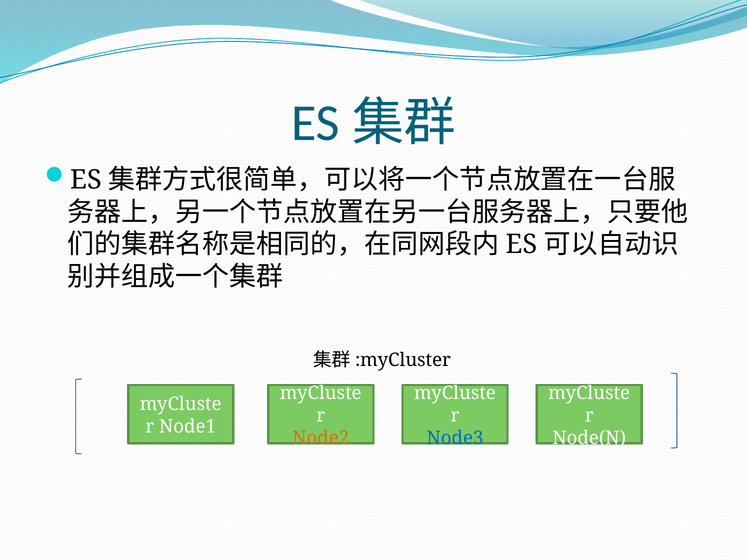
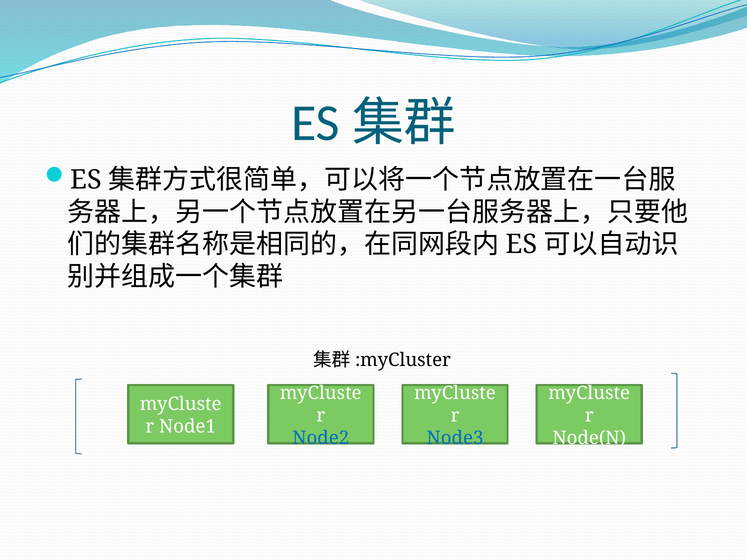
Node2 colour: orange -> blue (321, 438)
